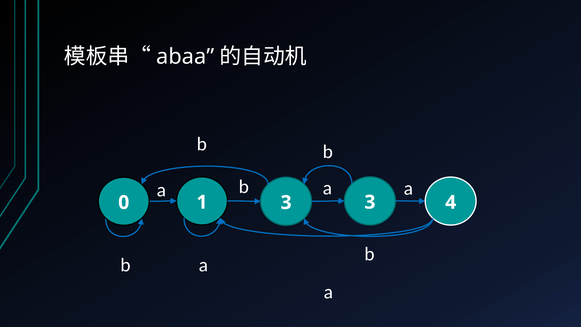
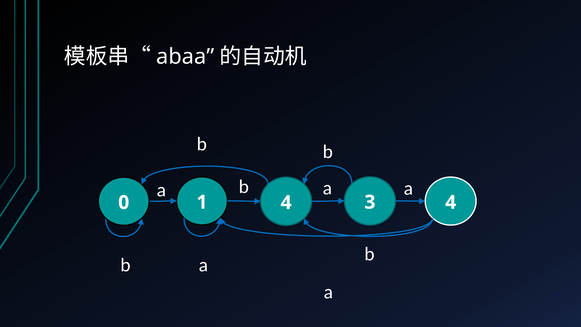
1 3: 3 -> 4 (286, 203)
